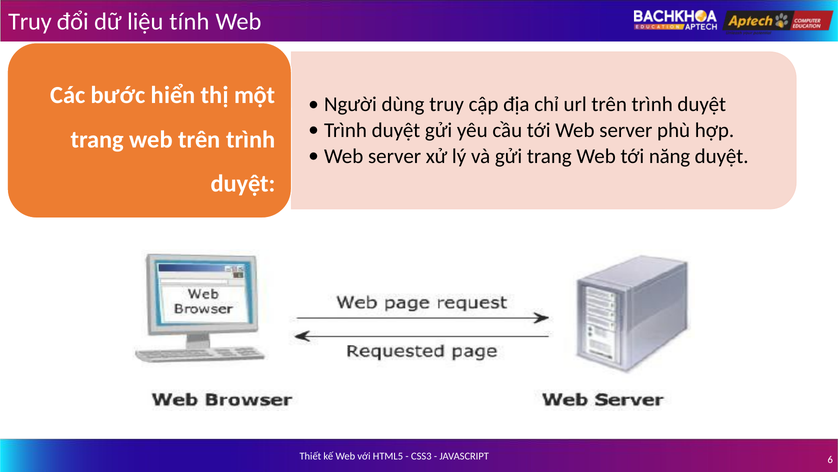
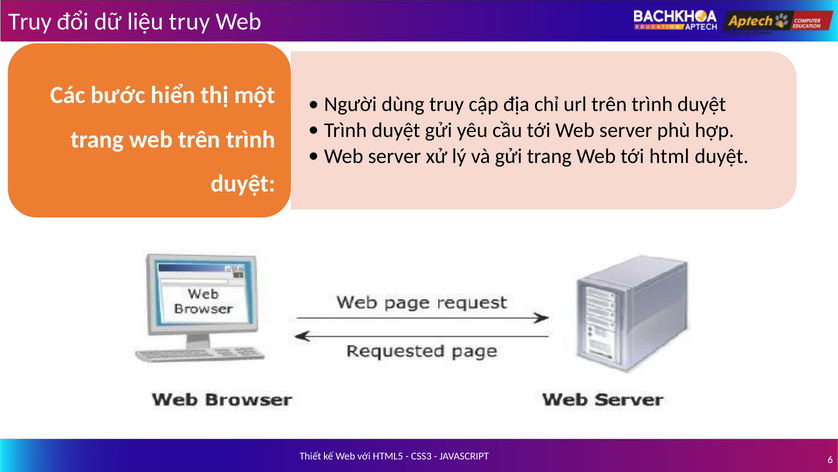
liệu tính: tính -> truy (189, 21)
năng: năng -> html (669, 156)
